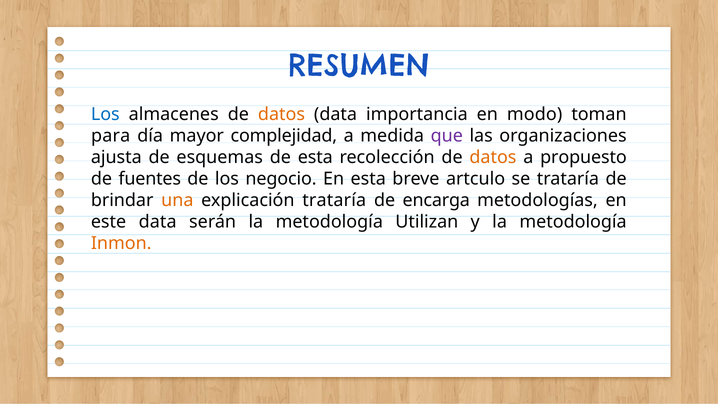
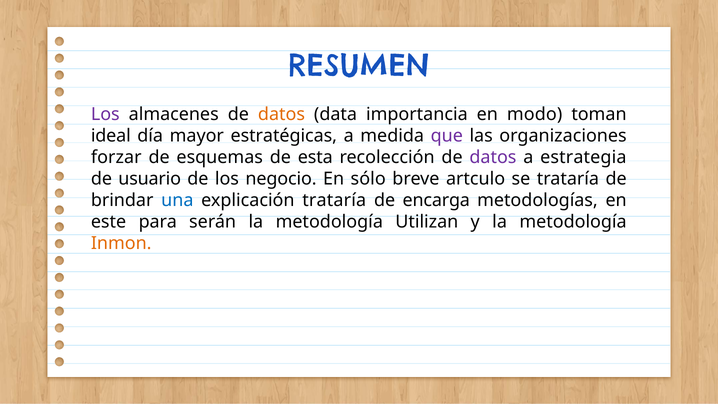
Los colour: blue -> purple (105, 114)
para: para -> ideal (111, 136)
complejidad: complejidad -> estratégicas (284, 136)
ajusta: ajusta -> forzar (116, 157)
datos colour: orange -> purple (493, 157)
propuesto: propuesto -> estrategia (583, 157)
fuentes: fuentes -> usuario (150, 179)
En esta: esta -> sólo (368, 179)
una colour: orange -> blue (177, 200)
este data: data -> para (158, 222)
